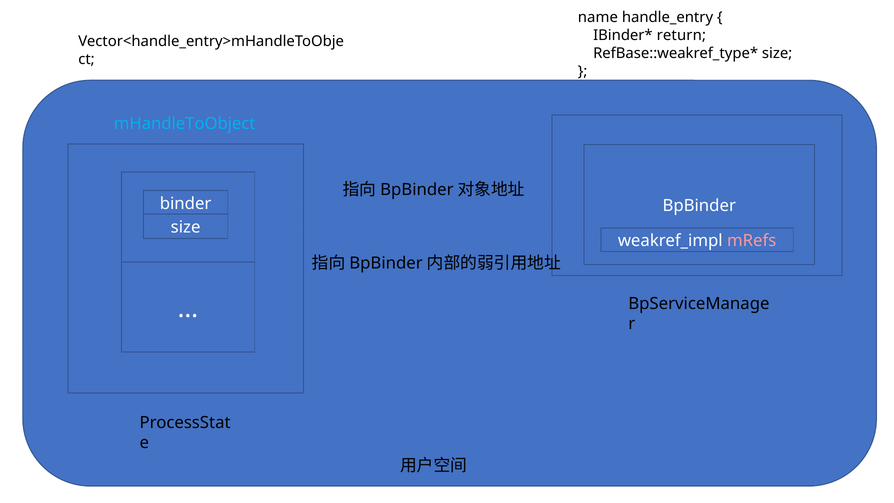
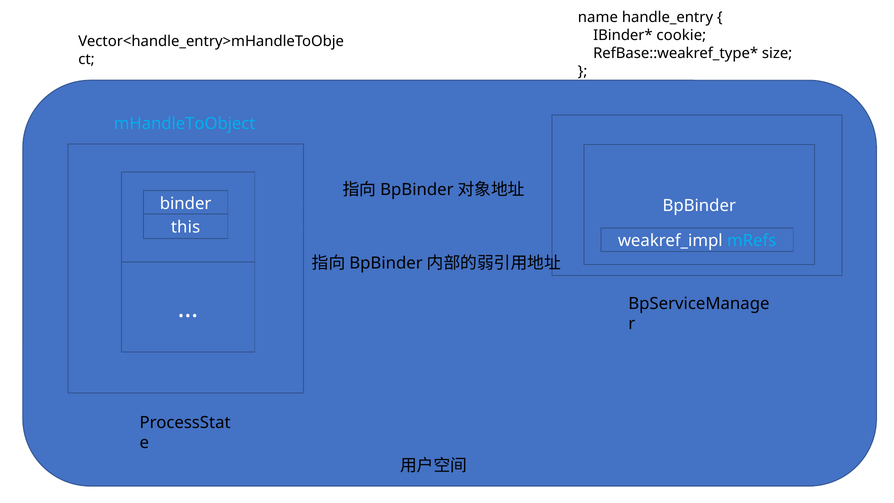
return: return -> cookie (681, 35)
size: size -> this (186, 227)
mRefs colour: pink -> light blue (752, 241)
